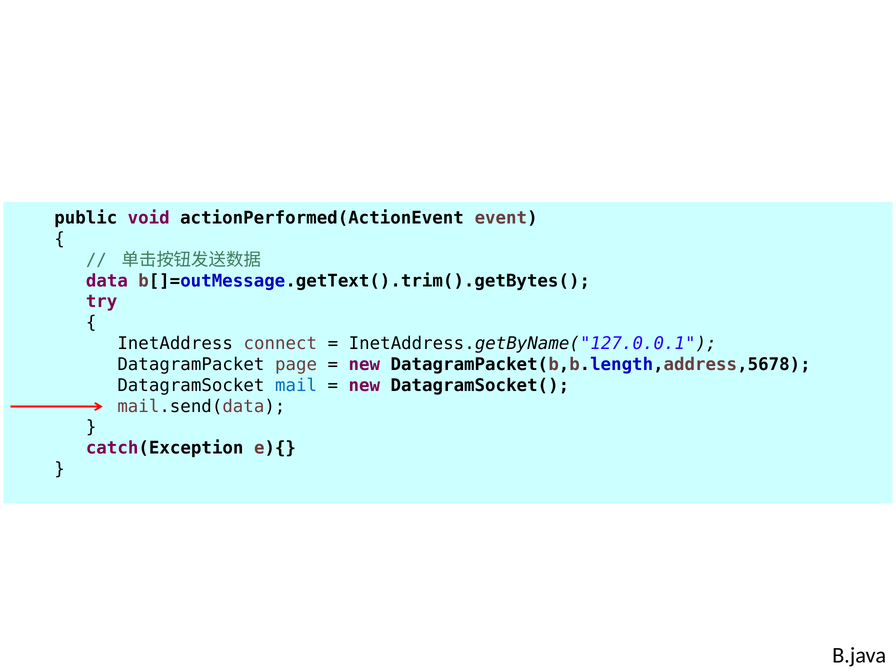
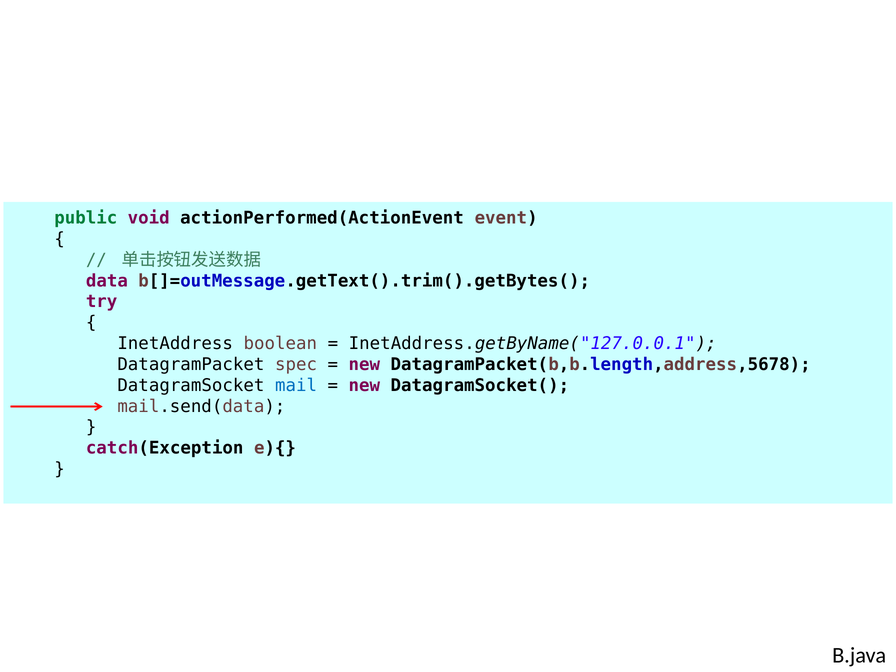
public colour: black -> green (86, 218)
connect: connect -> boolean (280, 344)
page: page -> spec (296, 364)
